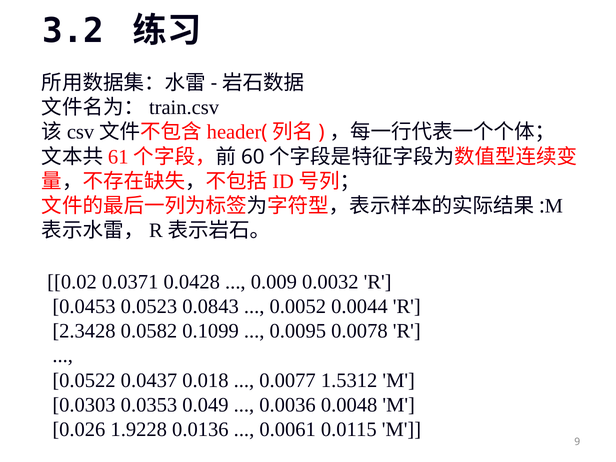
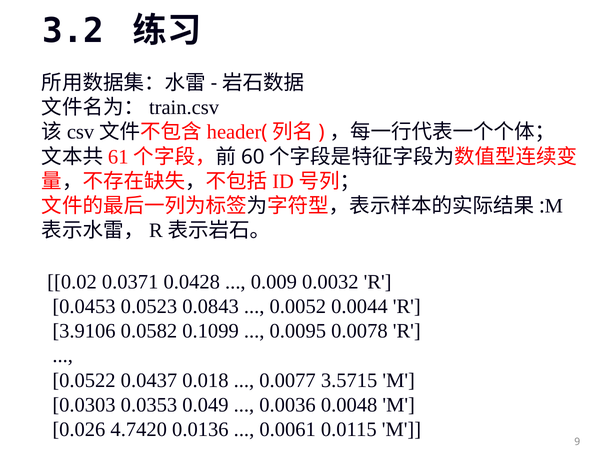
2.3428: 2.3428 -> 3.9106 (84, 331)
1.5312: 1.5312 -> 3.5715 (349, 380)
1.9228: 1.9228 -> 4.7420 (139, 430)
